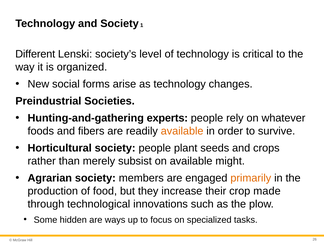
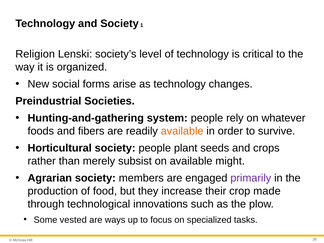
Different: Different -> Religion (35, 54)
experts: experts -> system (167, 118)
primarily colour: orange -> purple (251, 178)
hidden: hidden -> vested (73, 220)
